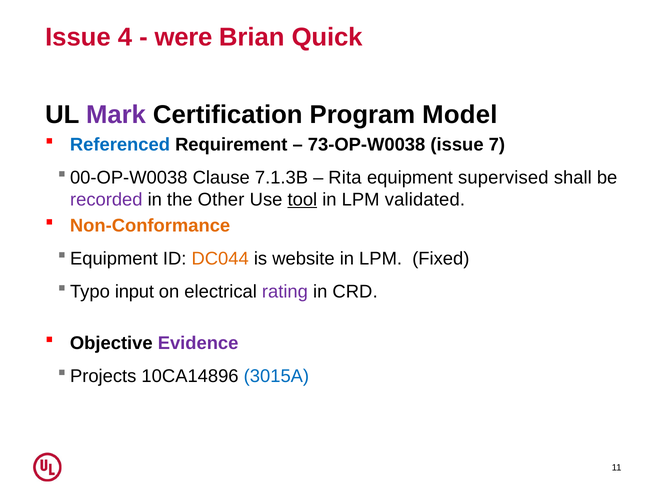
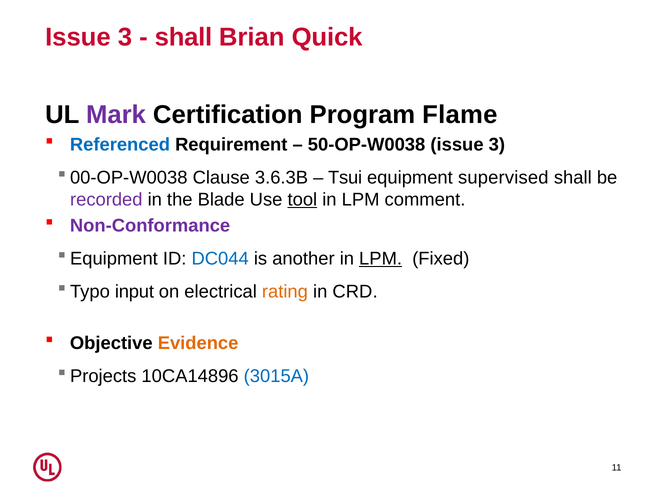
4: 4 -> 3 (125, 37)
were: were -> shall (183, 37)
Model: Model -> Flame (460, 115)
73-OP-W0038: 73-OP-W0038 -> 50-OP-W0038 (367, 145)
7: 7 -> 3 (497, 145)
7.1.3B: 7.1.3B -> 3.6.3B (281, 178)
Rita: Rita -> Tsui (345, 178)
Other: Other -> Blade (221, 200)
validated: validated -> comment (425, 200)
Non-Conformance colour: orange -> purple (150, 225)
DC044 colour: orange -> blue (220, 258)
website: website -> another (303, 258)
LPM underline: none -> present (381, 258)
rating colour: purple -> orange (285, 291)
Evidence colour: purple -> orange (198, 343)
